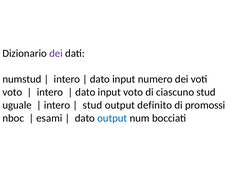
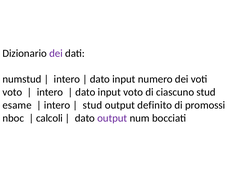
uguale: uguale -> esame (17, 105)
esami: esami -> calcoli (49, 118)
output colour: blue -> purple (112, 118)
